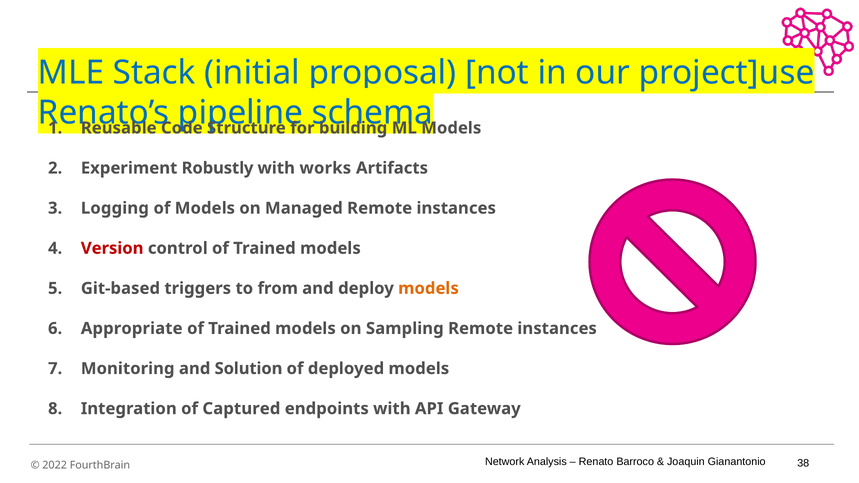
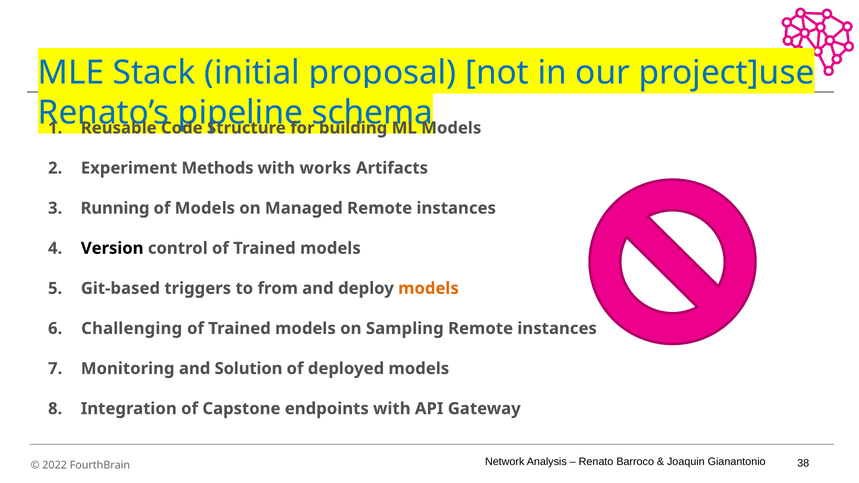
Robustly: Robustly -> Methods (218, 168)
Logging: Logging -> Running (115, 208)
Version colour: red -> black (112, 248)
Appropriate: Appropriate -> Challenging (132, 329)
Captured: Captured -> Capstone (241, 409)
